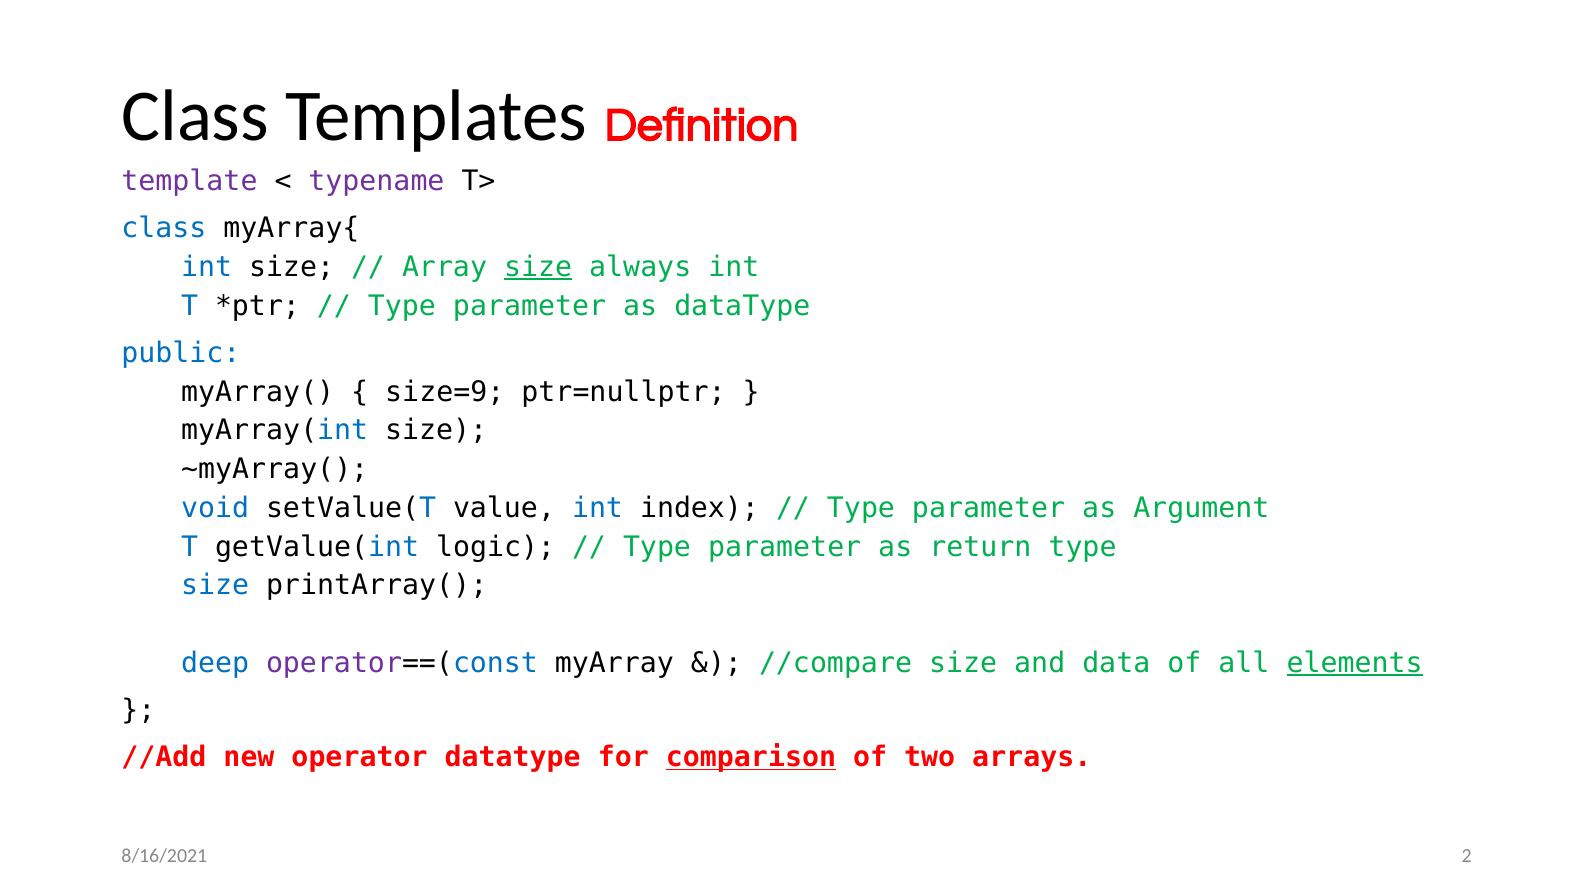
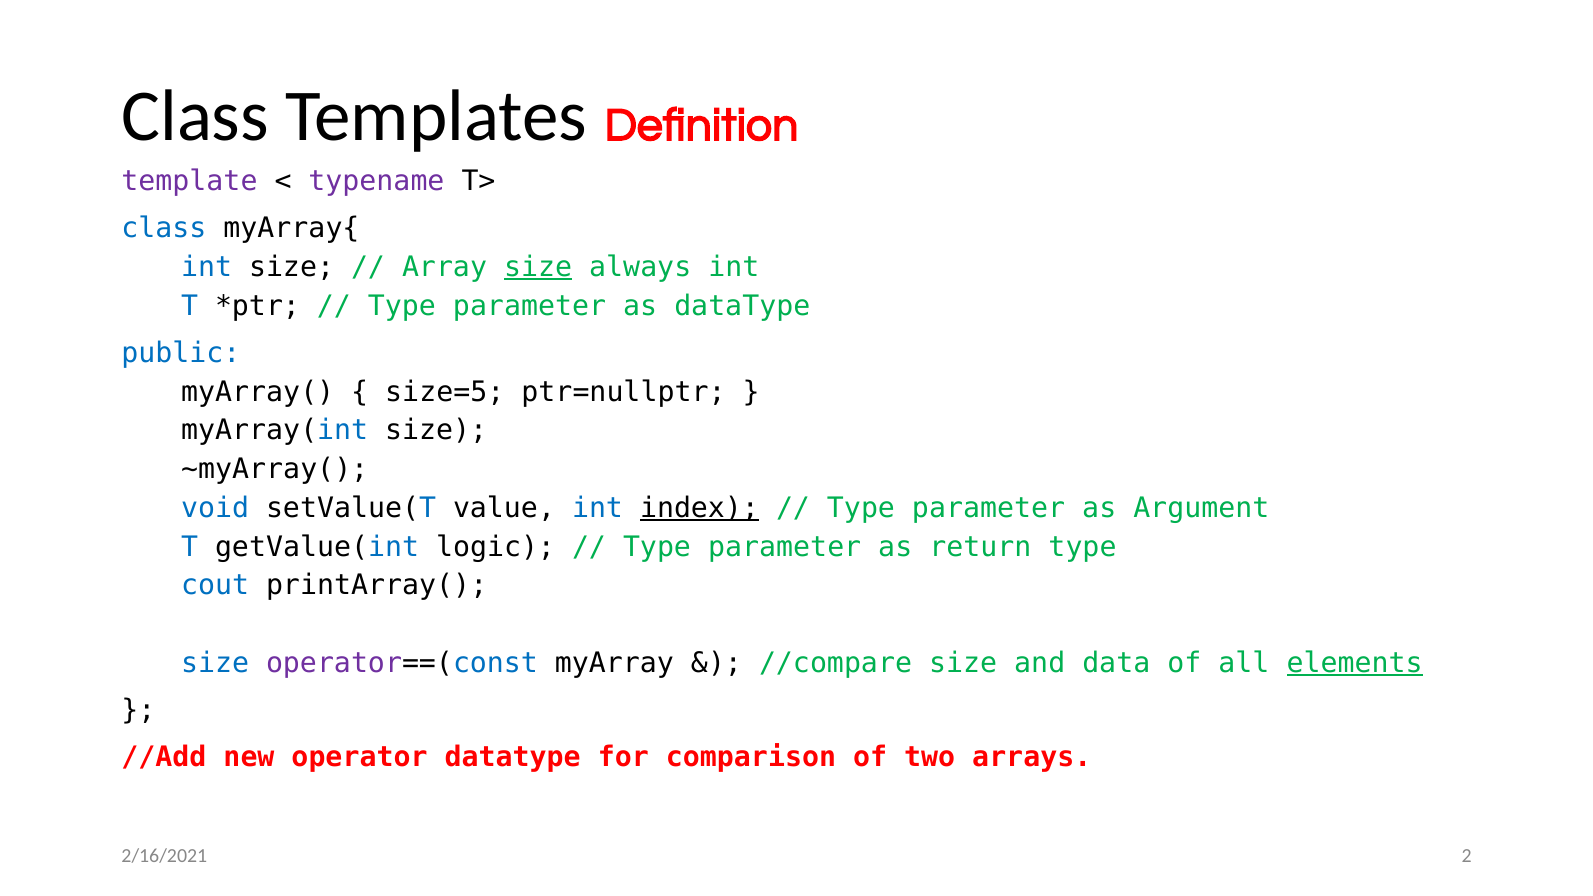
size=9: size=9 -> size=5 (445, 392)
index underline: none -> present (699, 508)
size: size -> cout (215, 586)
deep: deep -> size (215, 663)
comparison underline: present -> none (751, 757)
8/16/2021: 8/16/2021 -> 2/16/2021 (164, 856)
